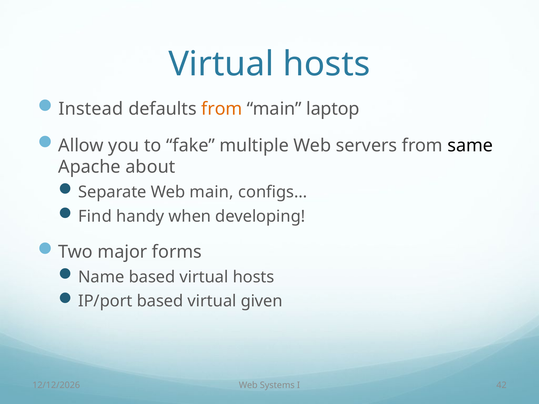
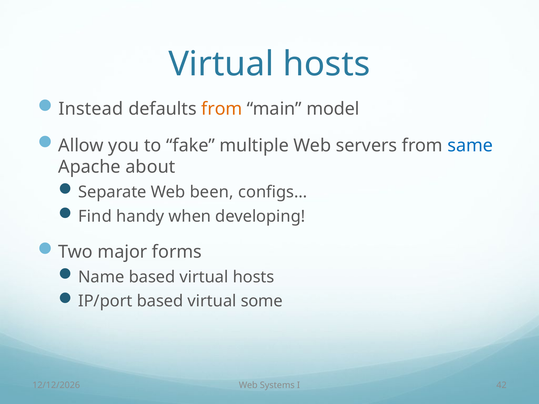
laptop: laptop -> model (333, 109)
same colour: black -> blue (470, 146)
Web main: main -> been (212, 192)
given: given -> some (262, 301)
